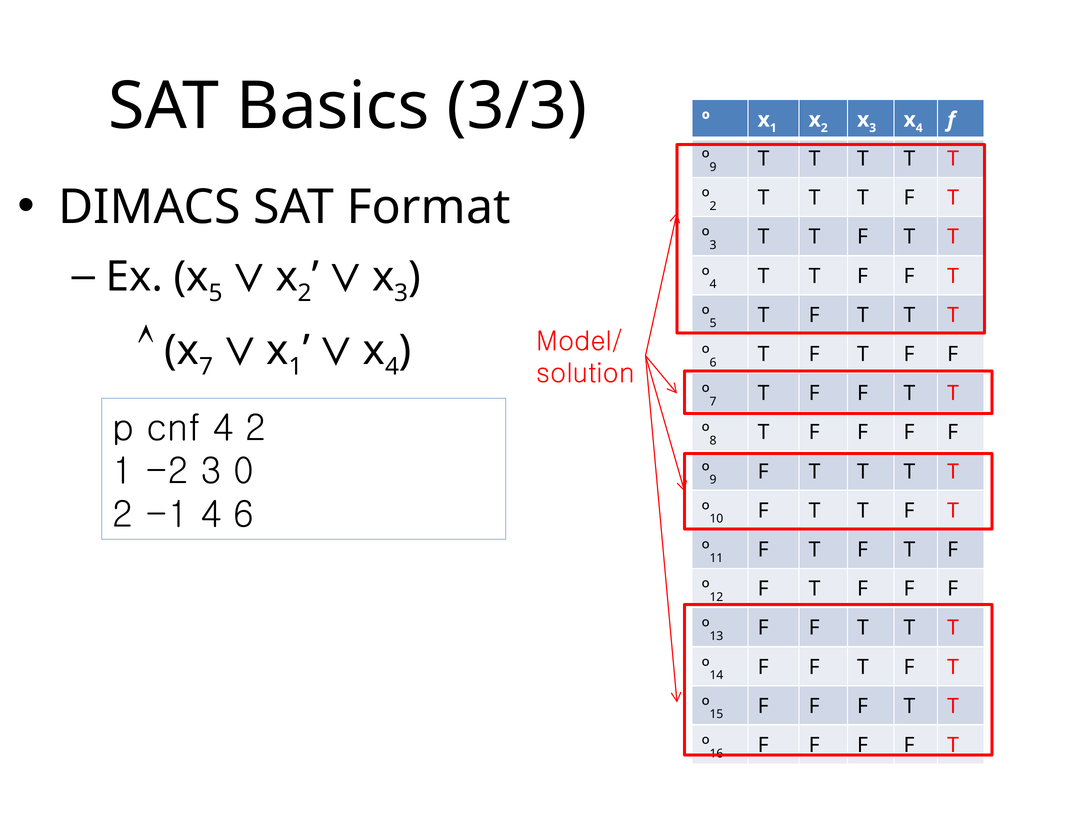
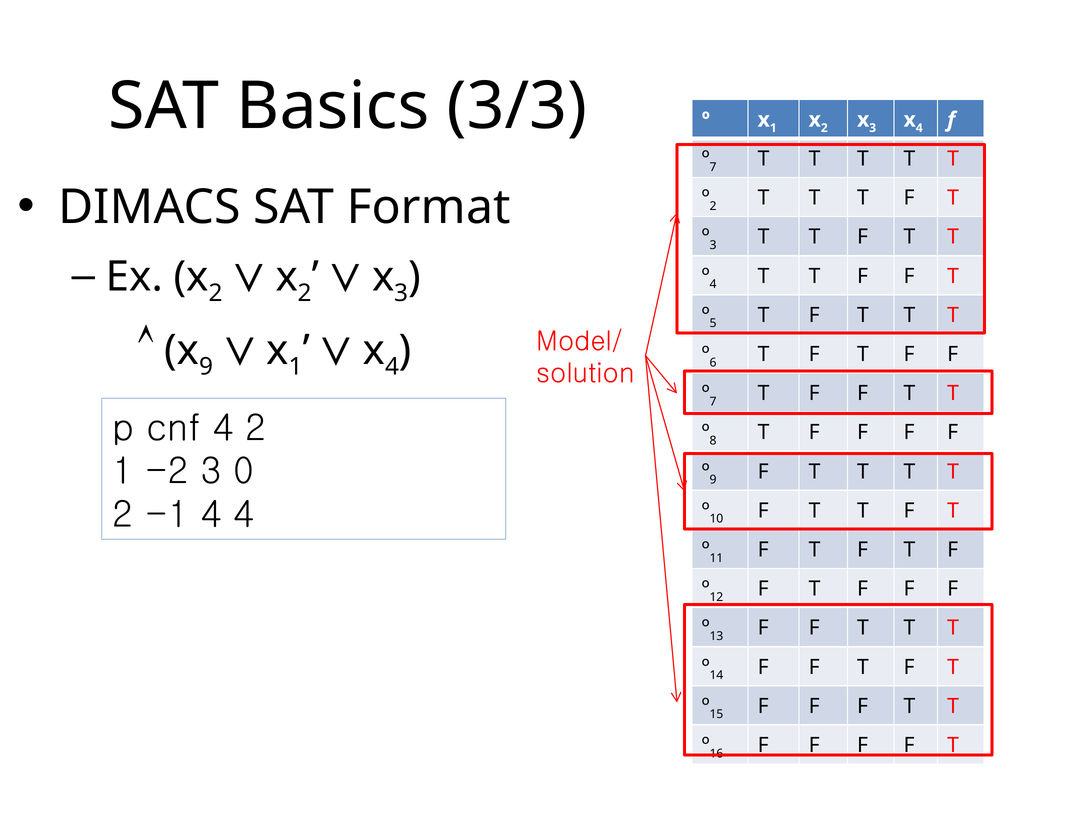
9: 9 -> 7 (713, 167)
5: 5 -> 2 (216, 294)
7: 7 -> 9 (206, 367)
4 6: 6 -> 4 (244, 515)
